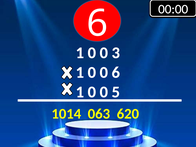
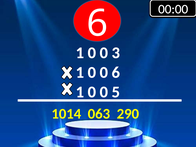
620: 620 -> 290 (128, 114)
